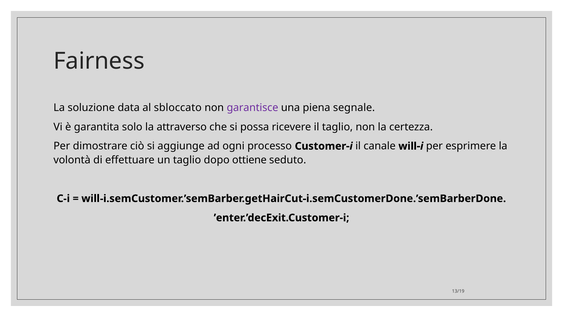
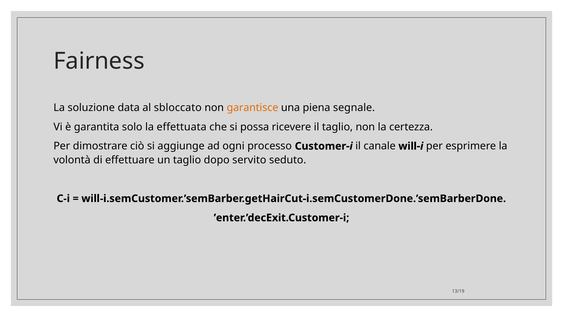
garantisce colour: purple -> orange (252, 108)
attraverso: attraverso -> effettuata (182, 127)
ottiene: ottiene -> servito (249, 160)
